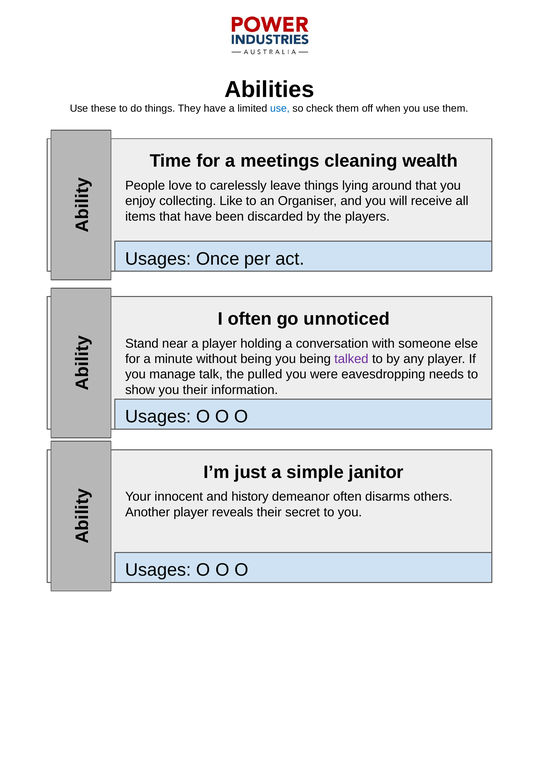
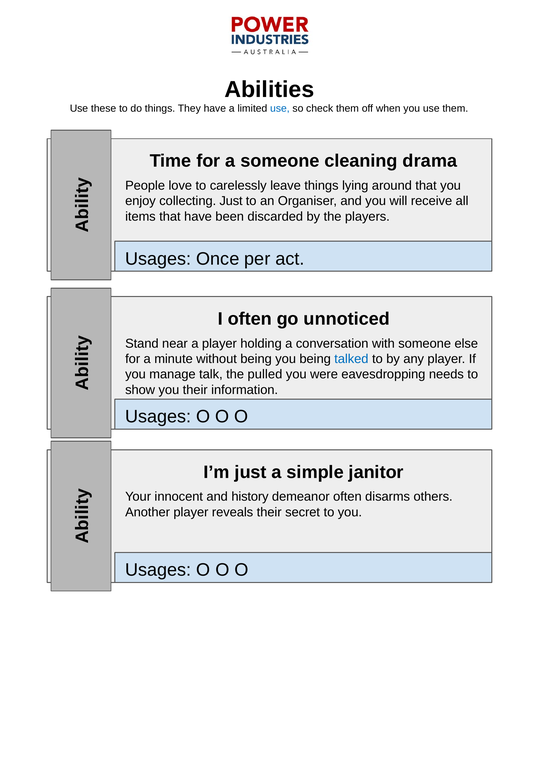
a meetings: meetings -> someone (280, 161)
wealth: wealth -> drama (430, 161)
collecting Like: Like -> Just (231, 201)
talked colour: purple -> blue (351, 359)
